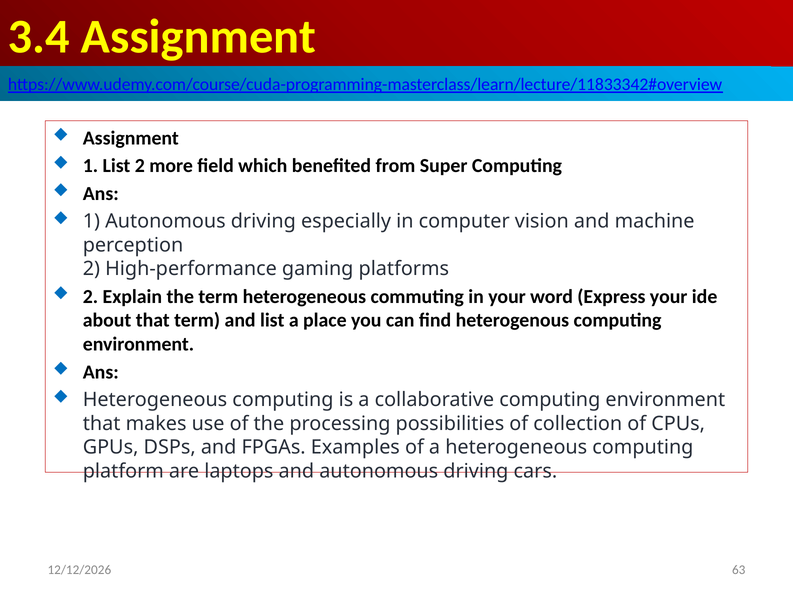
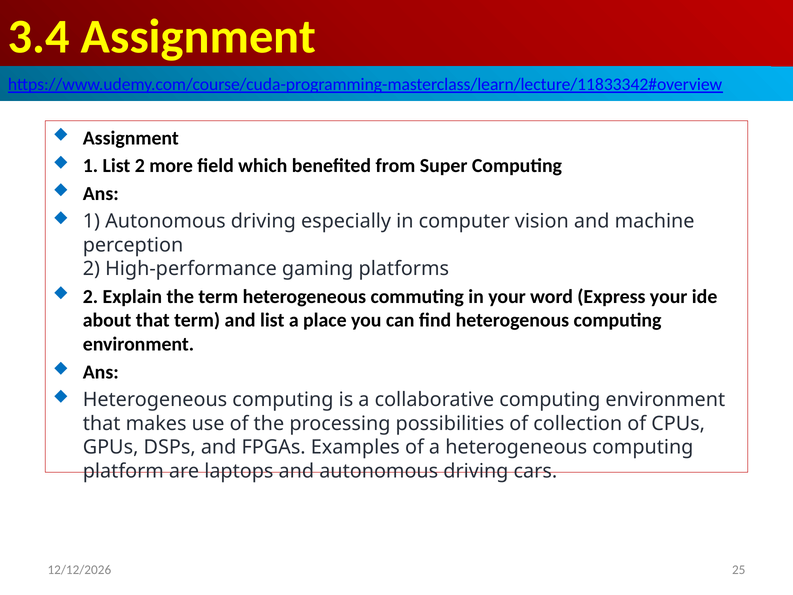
63: 63 -> 25 (739, 570)
